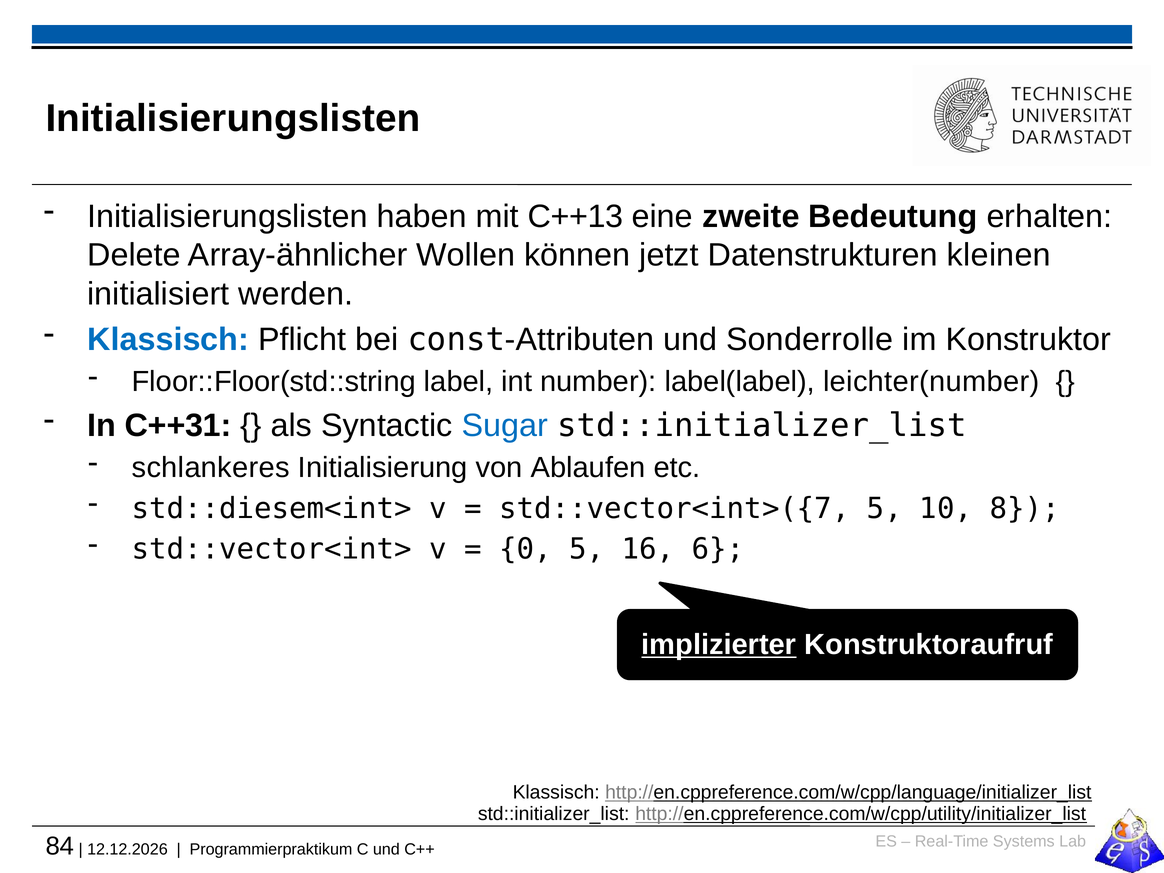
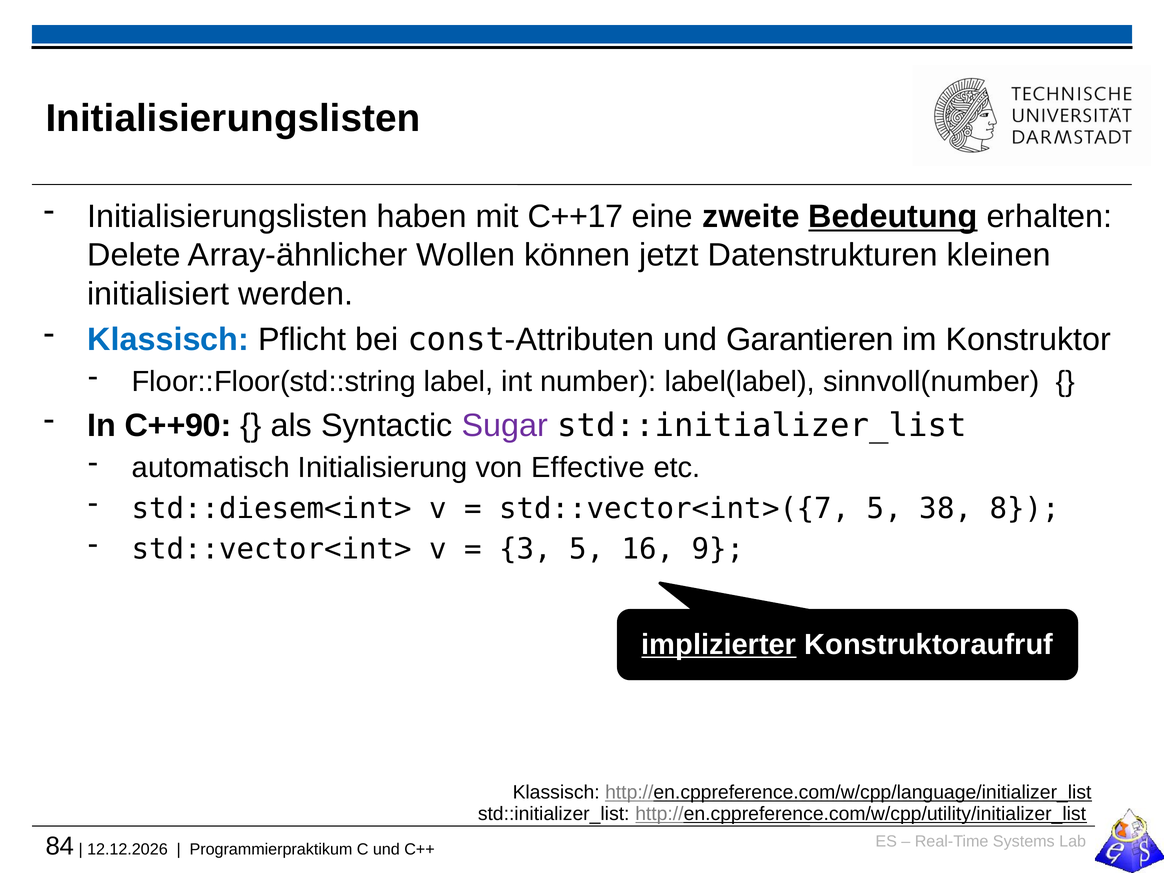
C++13: C++13 -> C++17 (576, 216)
Bedeutung underline: none -> present (893, 216)
Sonderrolle: Sonderrolle -> Garantieren (810, 339)
leichter(number: leichter(number -> sinnvoll(number (931, 382)
C++31: C++31 -> C++90 (178, 425)
Sugar colour: blue -> purple (505, 425)
schlankeres: schlankeres -> automatisch (211, 468)
Ablaufen: Ablaufen -> Effective (588, 468)
10: 10 -> 38 (946, 509)
0: 0 -> 3 (526, 549)
6: 6 -> 9 (718, 549)
